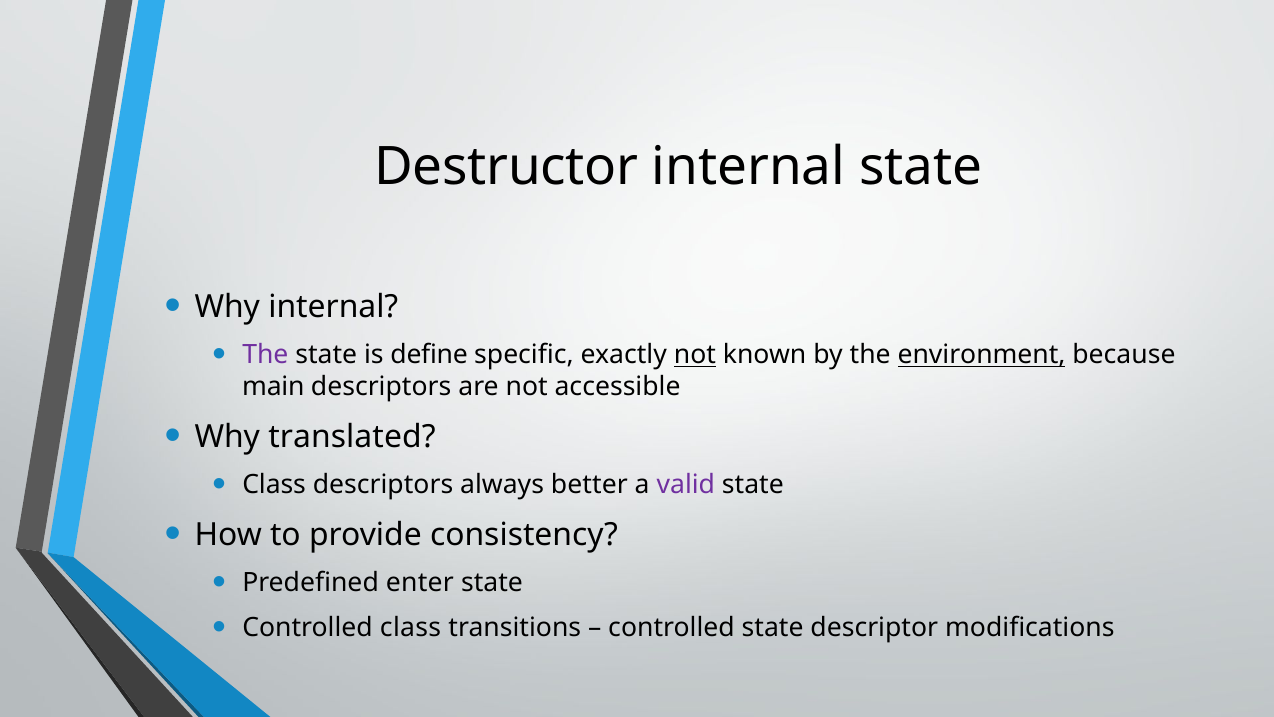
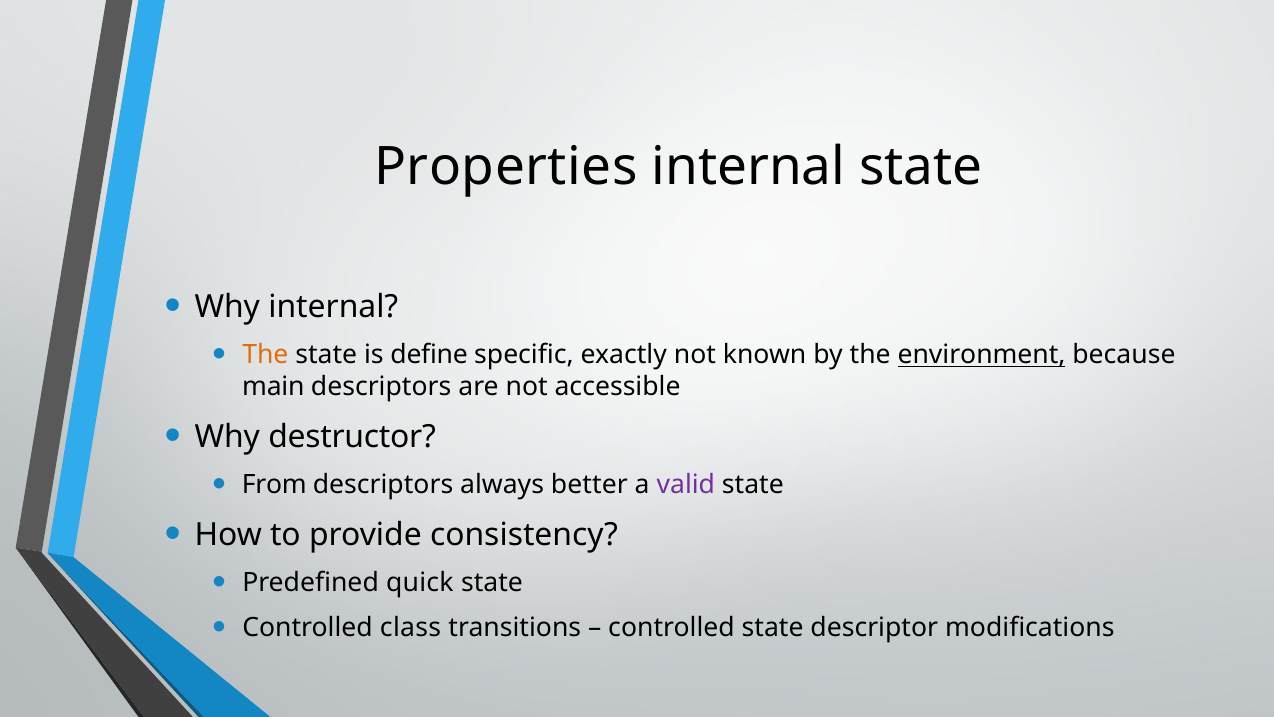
Destructor: Destructor -> Properties (506, 167)
The colour: purple -> orange (265, 355)
not underline: present -> none (695, 355)
translated: translated -> destructor (352, 437)
Class: Class -> From (274, 485)
enter: enter -> quick (420, 582)
